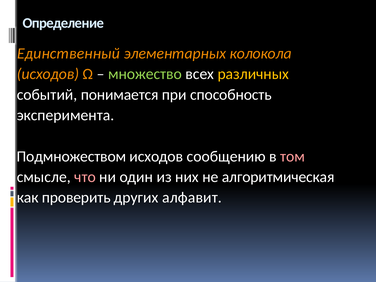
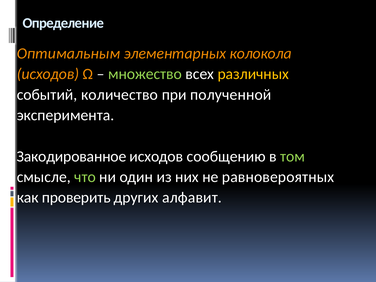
Единственный: Единственный -> Оптимальным (68, 53)
понимается: понимается -> количество (119, 95)
способность: способность -> полученной (231, 95)
Подмножеством: Подмножеством -> Закодированное (71, 156)
том colour: pink -> light green (293, 156)
что colour: pink -> light green (85, 177)
алгоритмическая: алгоритмическая -> равновероятных (278, 177)
